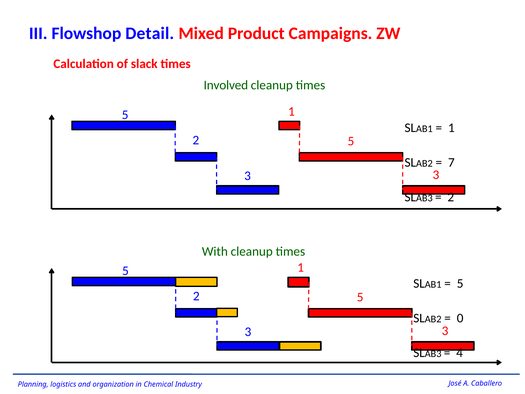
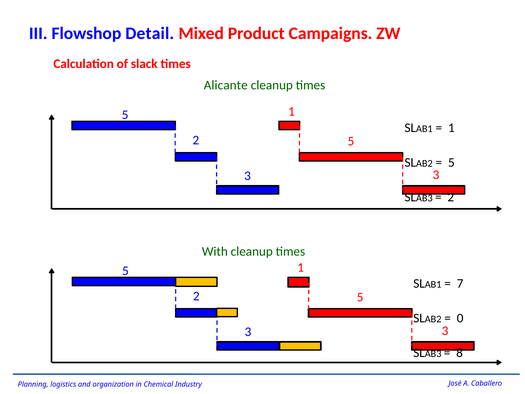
Involved: Involved -> Alicante (226, 85)
7: 7 -> 5 (451, 163)
5: 5 -> 7 (460, 283)
4: 4 -> 8 (460, 353)
